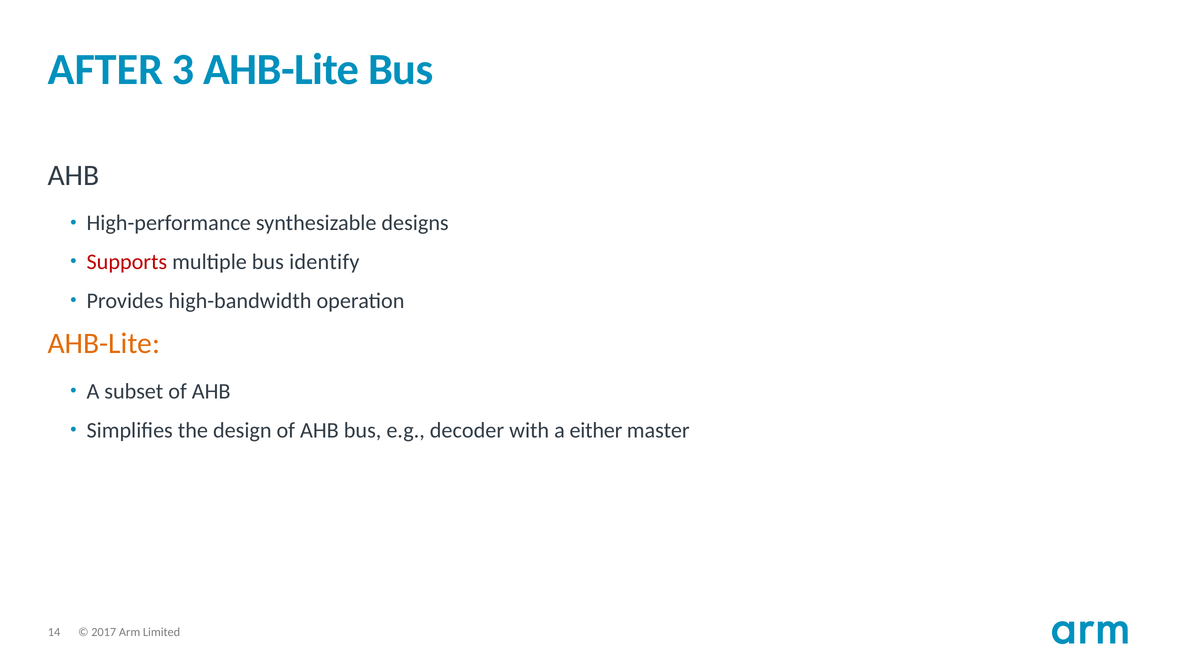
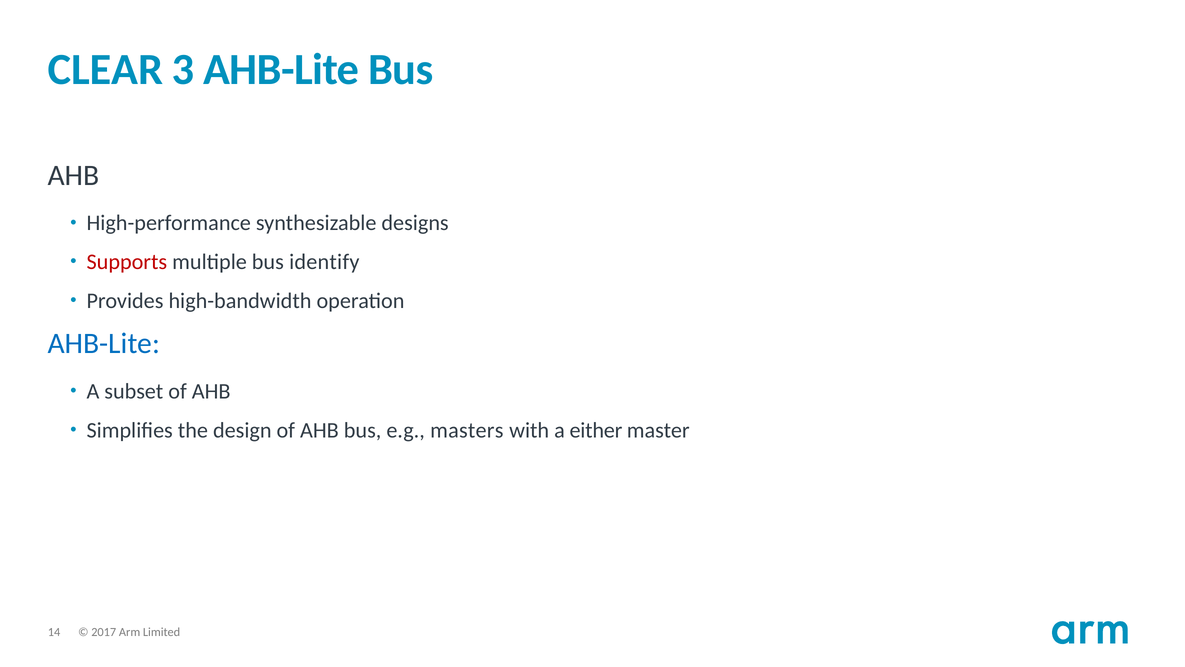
AFTER: AFTER -> CLEAR (105, 70)
AHB-Lite colour: orange -> blue (104, 343)
decoder: decoder -> masters (467, 430)
